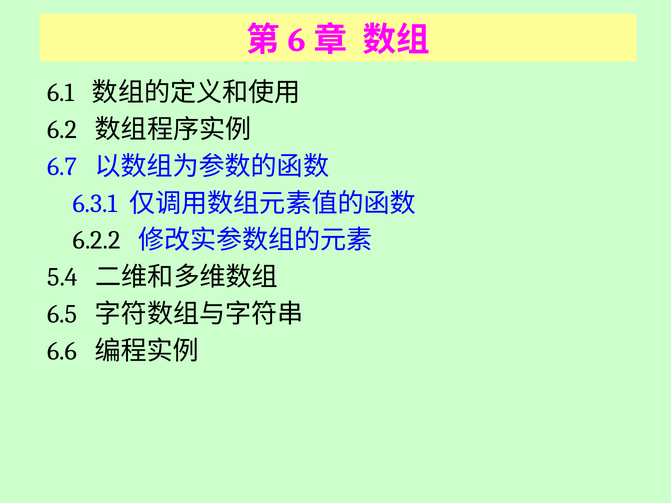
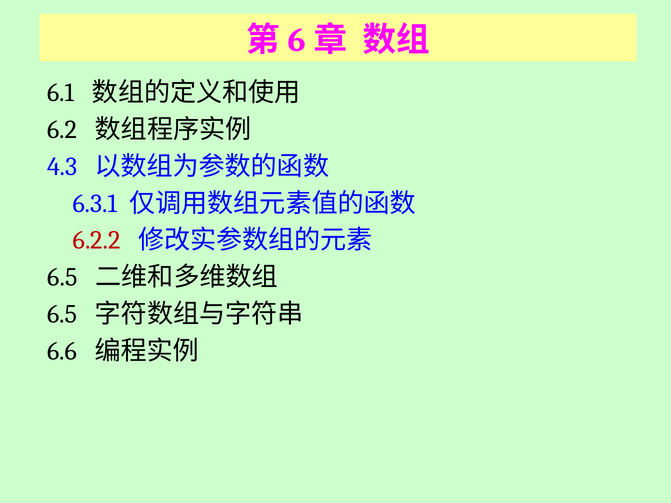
6.7: 6.7 -> 4.3 (62, 167)
6.2.2 colour: black -> red (97, 241)
5.4: 5.4 -> 6.5 (62, 277)
